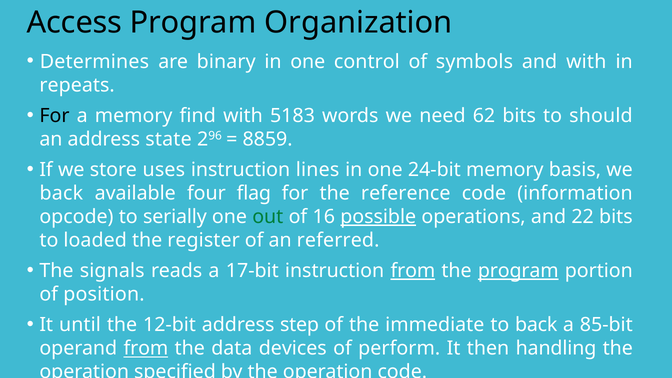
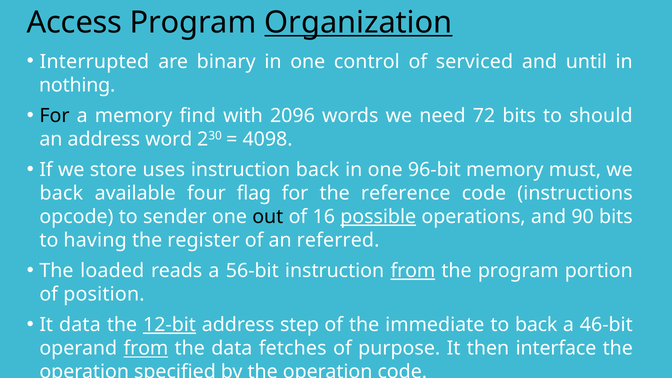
Organization underline: none -> present (358, 22)
Determines: Determines -> Interrupted (94, 62)
symbols: symbols -> serviced (474, 62)
and with: with -> until (586, 62)
repeats: repeats -> nothing (77, 85)
5183: 5183 -> 2096 (292, 116)
62: 62 -> 72 (484, 116)
state: state -> word (169, 139)
96: 96 -> 30 (215, 136)
8859: 8859 -> 4098 (268, 139)
instruction lines: lines -> back (318, 170)
24-bit: 24-bit -> 96-bit (434, 170)
basis: basis -> must (575, 170)
information: information -> instructions (575, 193)
serially: serially -> sender (175, 217)
out colour: green -> black (268, 217)
22: 22 -> 90 (583, 217)
loaded: loaded -> having (95, 240)
signals: signals -> loaded (112, 271)
17-bit: 17-bit -> 56-bit (252, 271)
program underline: present -> none (518, 271)
It until: until -> data (80, 325)
12-bit underline: none -> present (169, 325)
85-bit: 85-bit -> 46-bit (606, 325)
devices: devices -> fetches (293, 348)
perform: perform -> purpose (399, 348)
handling: handling -> interface (556, 348)
